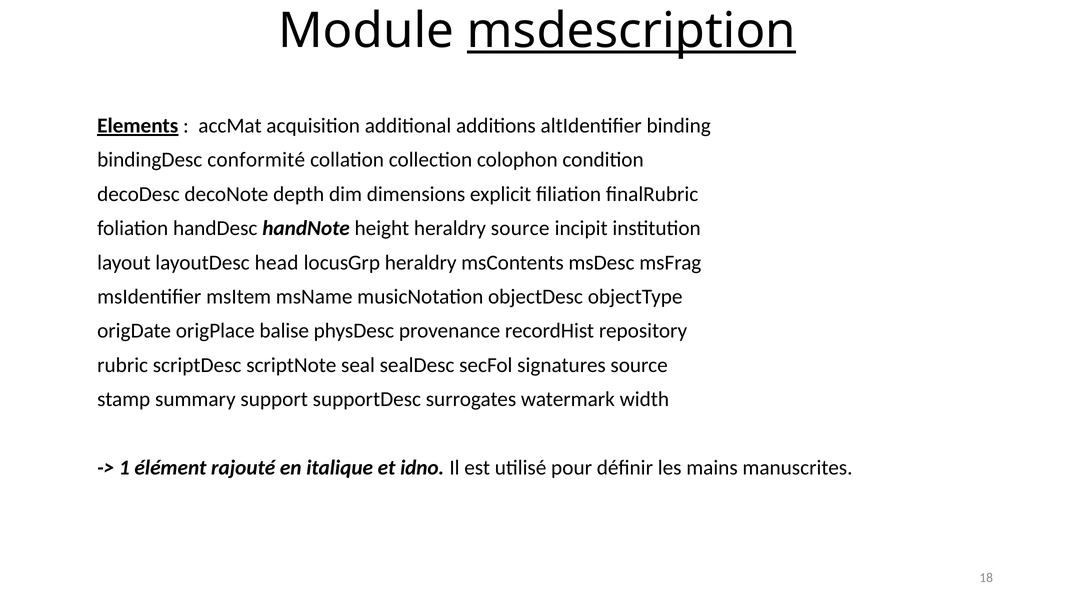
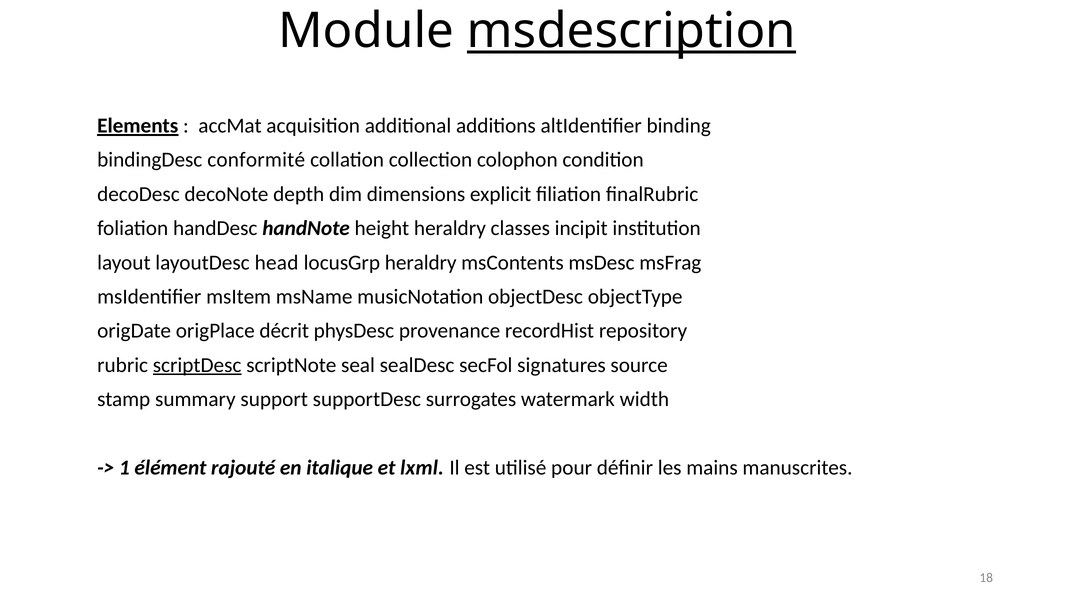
heraldry source: source -> classes (520, 228)
balise: balise -> décrit (284, 331)
scriptDesc underline: none -> present (197, 365)
idno: idno -> lxml (422, 467)
